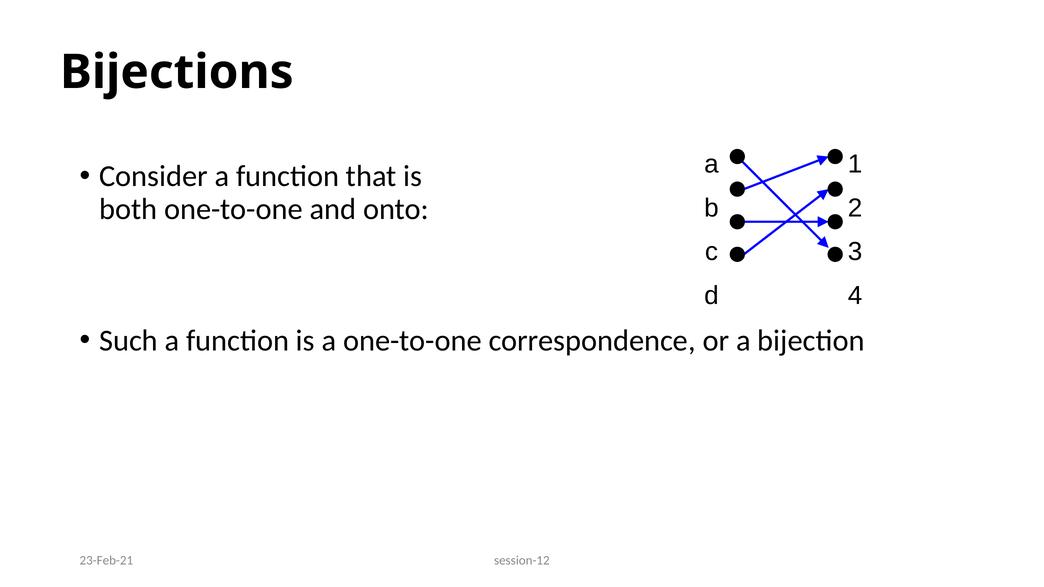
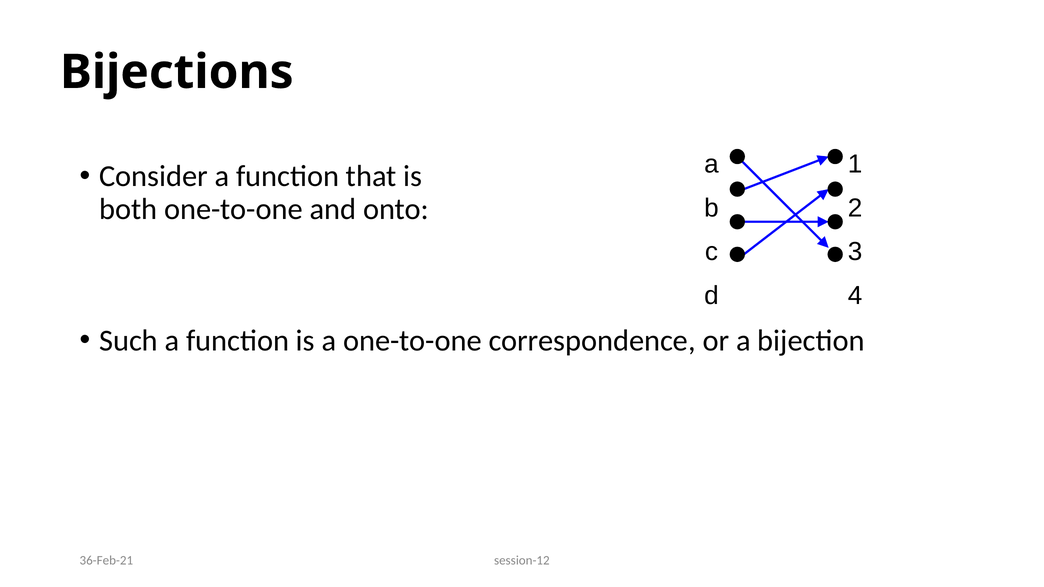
23-Feb-21: 23-Feb-21 -> 36-Feb-21 (106, 561)
